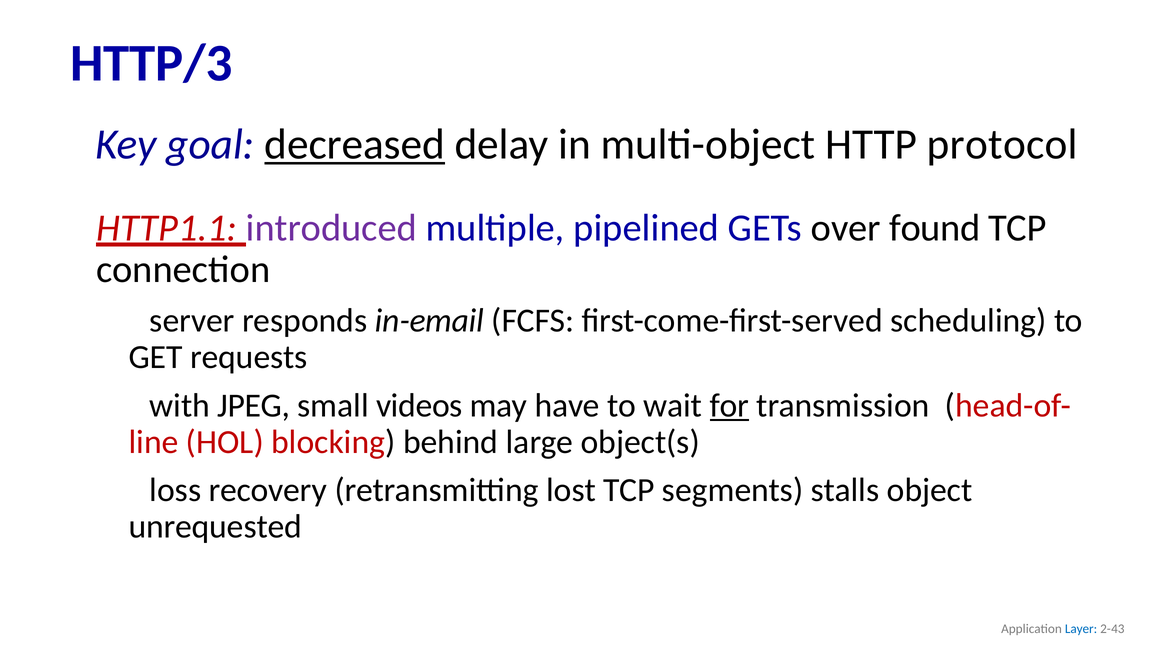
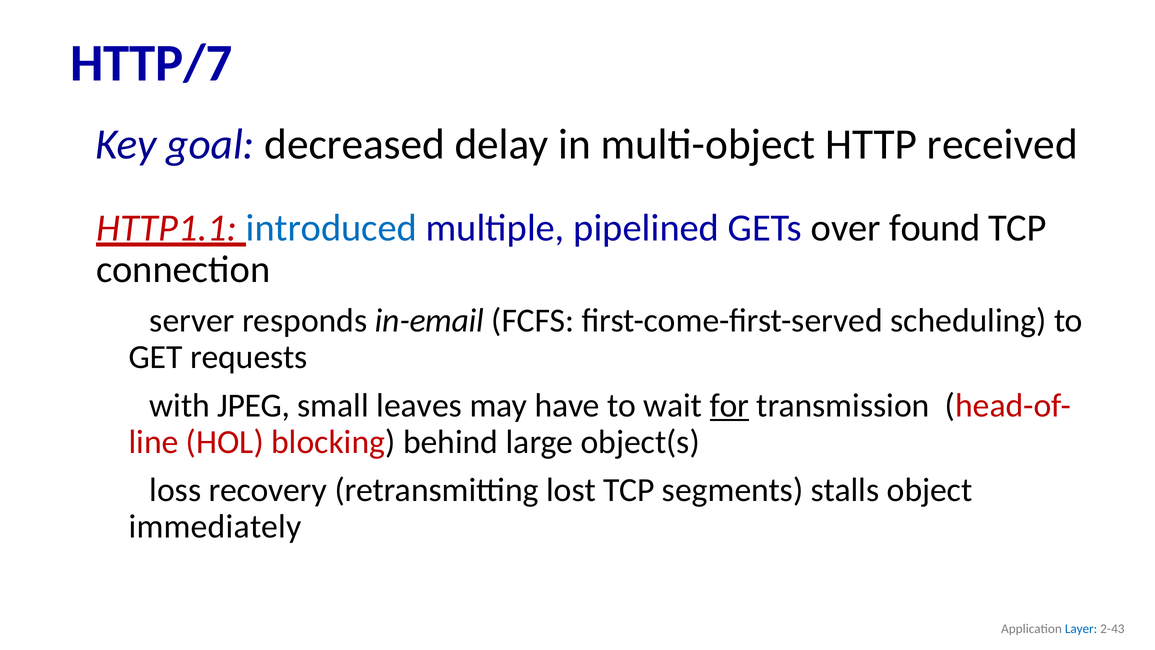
HTTP/3: HTTP/3 -> HTTP/7 (151, 63)
decreased underline: present -> none (355, 145)
protocol: protocol -> received (1002, 145)
introduced colour: purple -> blue (331, 228)
videos: videos -> leaves (419, 405)
unrequested: unrequested -> immediately (215, 526)
